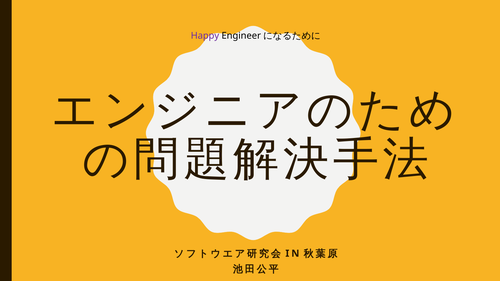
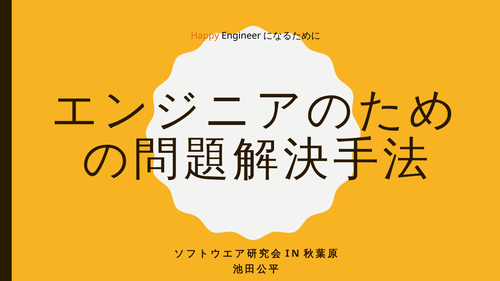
Happy colour: purple -> orange (205, 36)
